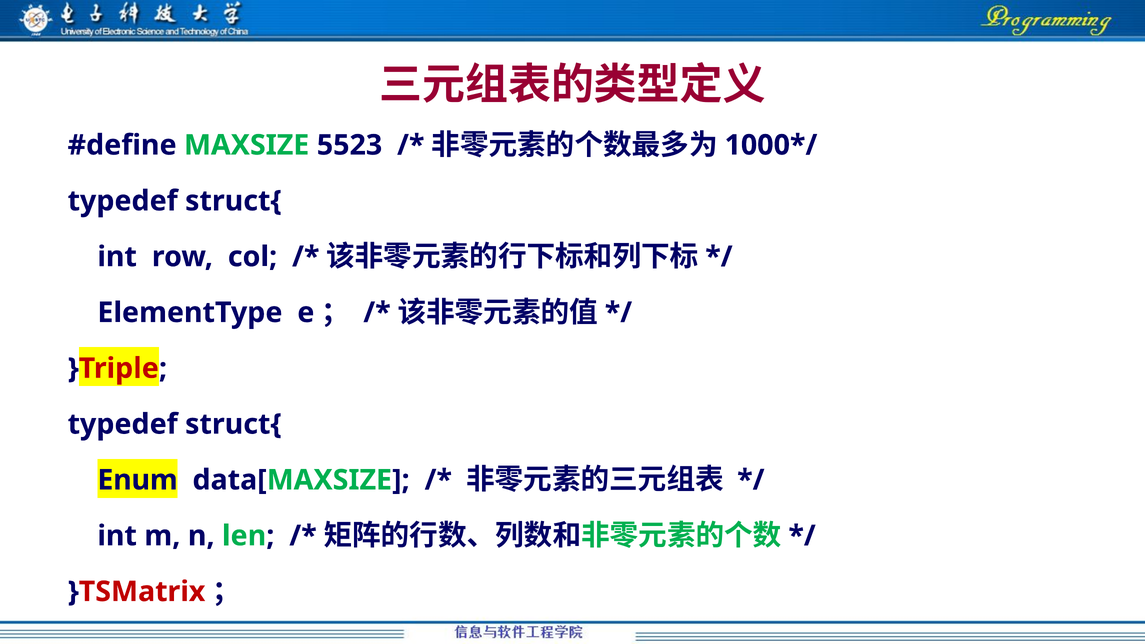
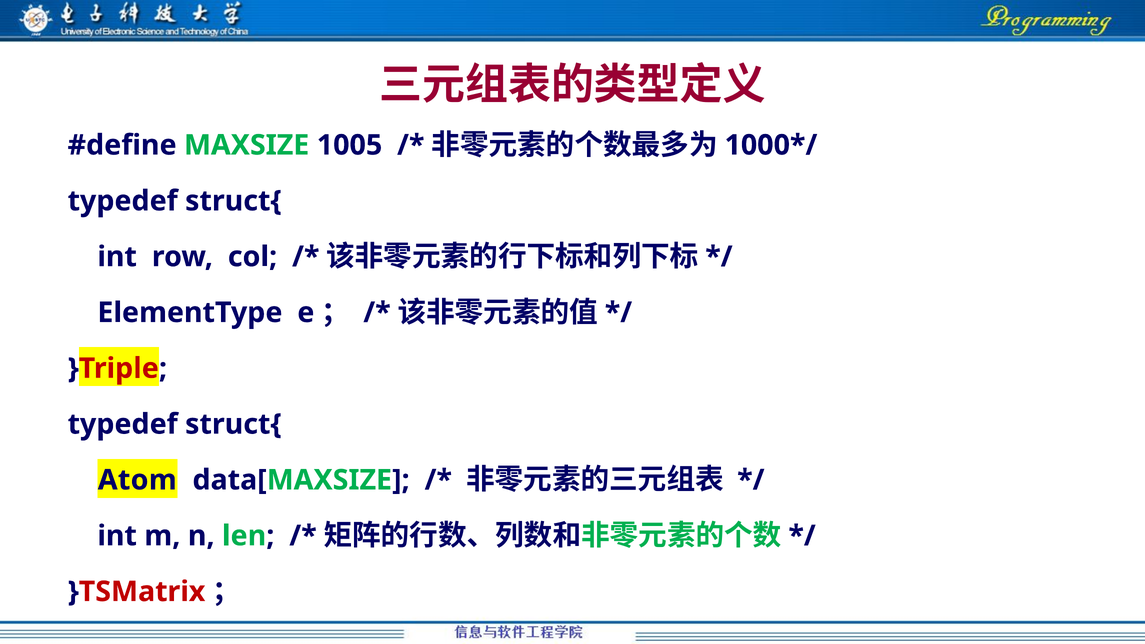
5523: 5523 -> 1005 (350, 145)
Enum: Enum -> Atom (137, 480)
